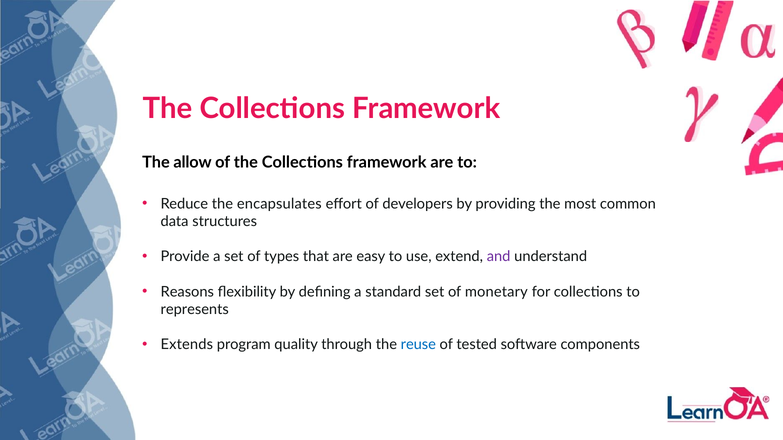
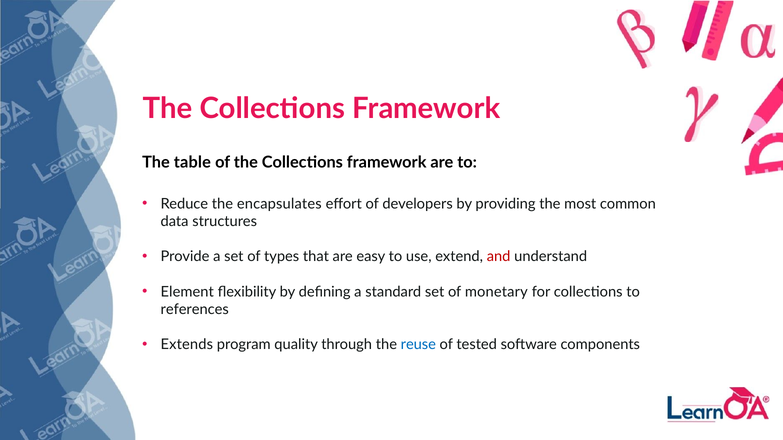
allow: allow -> table (192, 163)
and colour: purple -> red (499, 257)
Reasons: Reasons -> Element (187, 292)
represents: represents -> references (195, 310)
